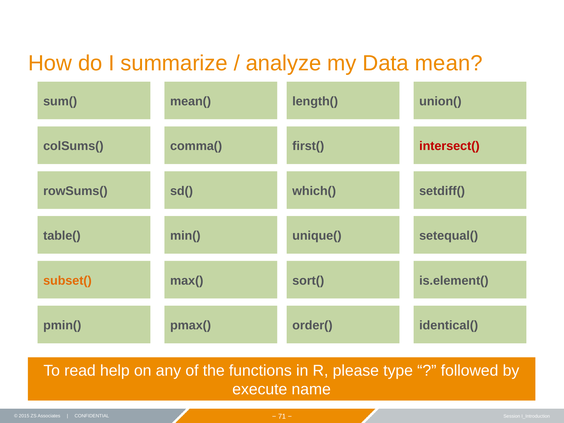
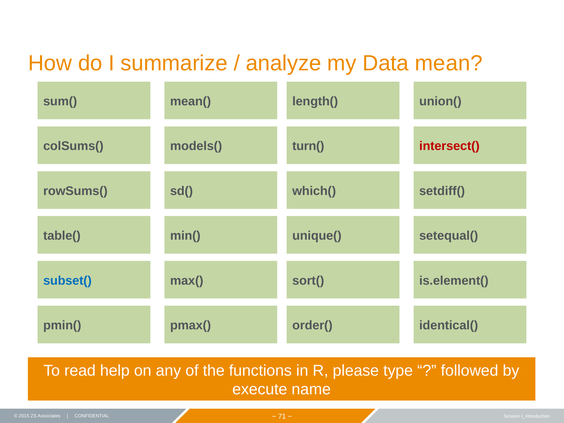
comma(: comma( -> models( (196, 146)
first(: first( -> turn( (308, 146)
subset( colour: orange -> blue (67, 281)
